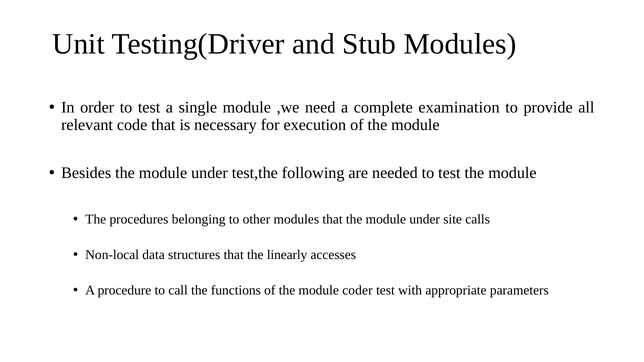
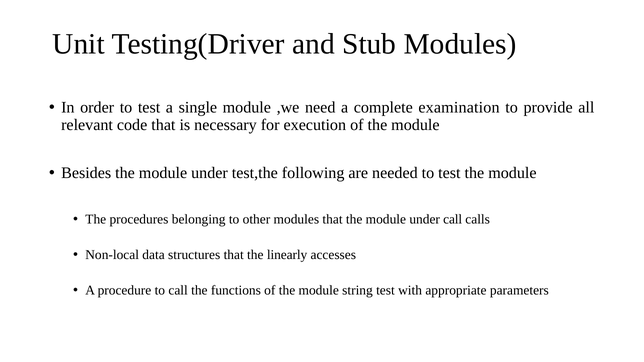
under site: site -> call (453, 219)
coder: coder -> string (358, 291)
